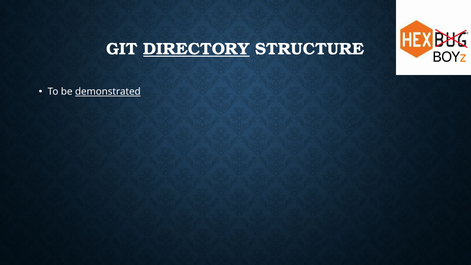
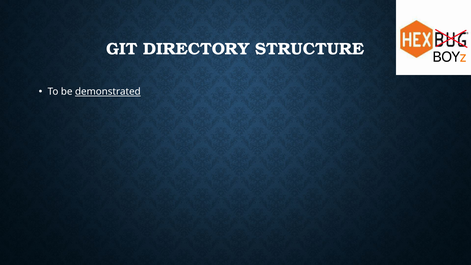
DIRECTORY underline: present -> none (196, 49)
